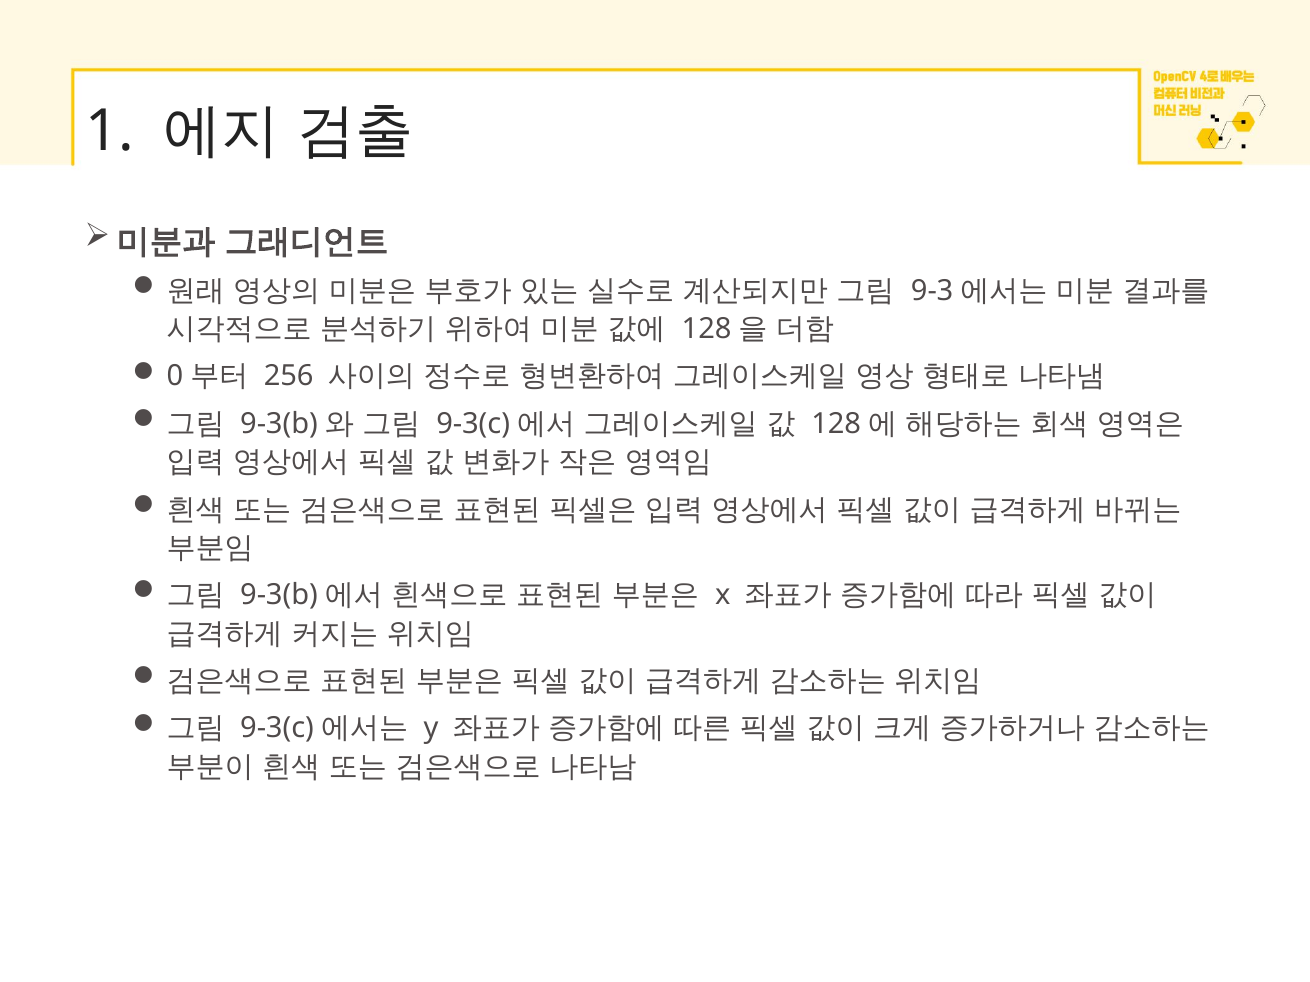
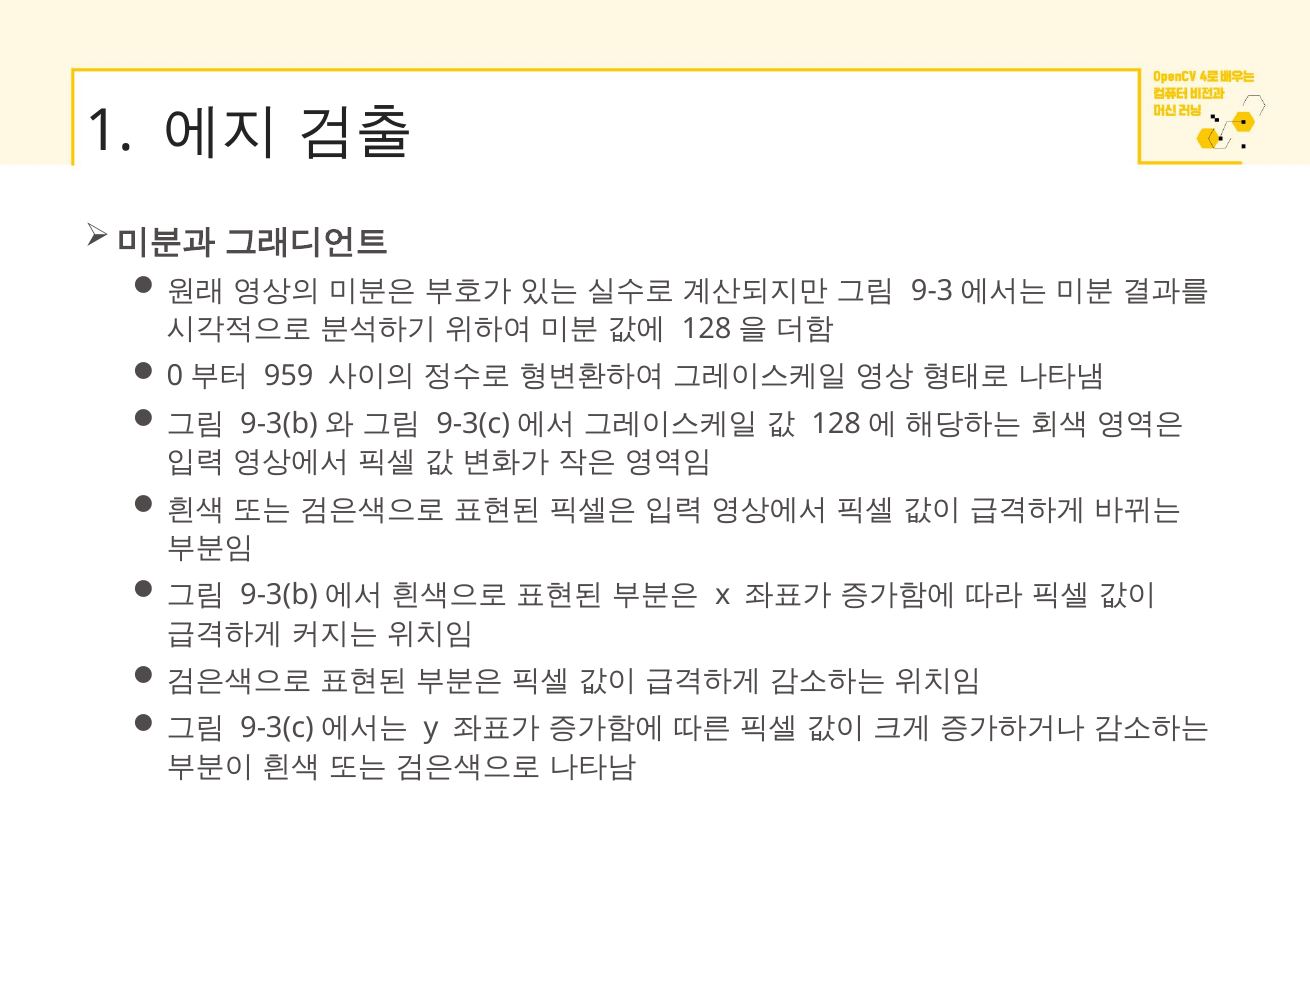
256: 256 -> 959 (289, 377)
